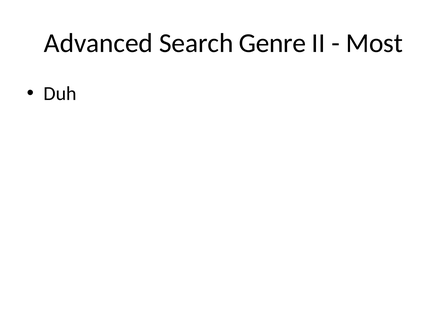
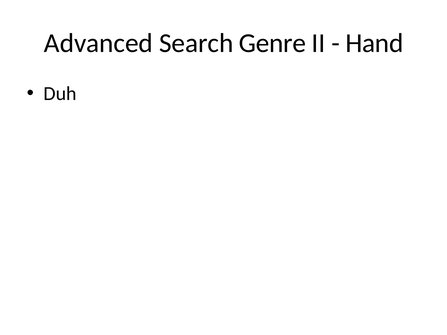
Most: Most -> Hand (374, 43)
